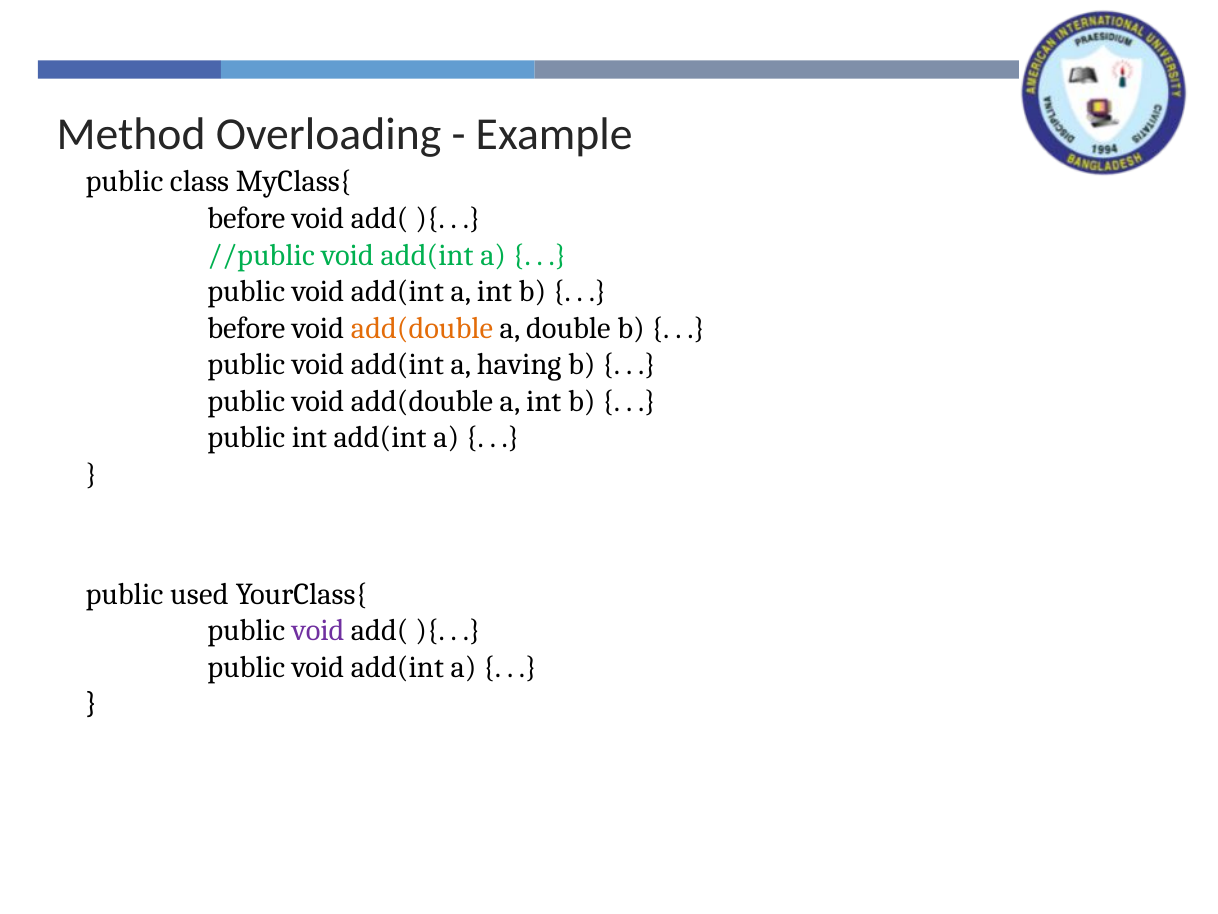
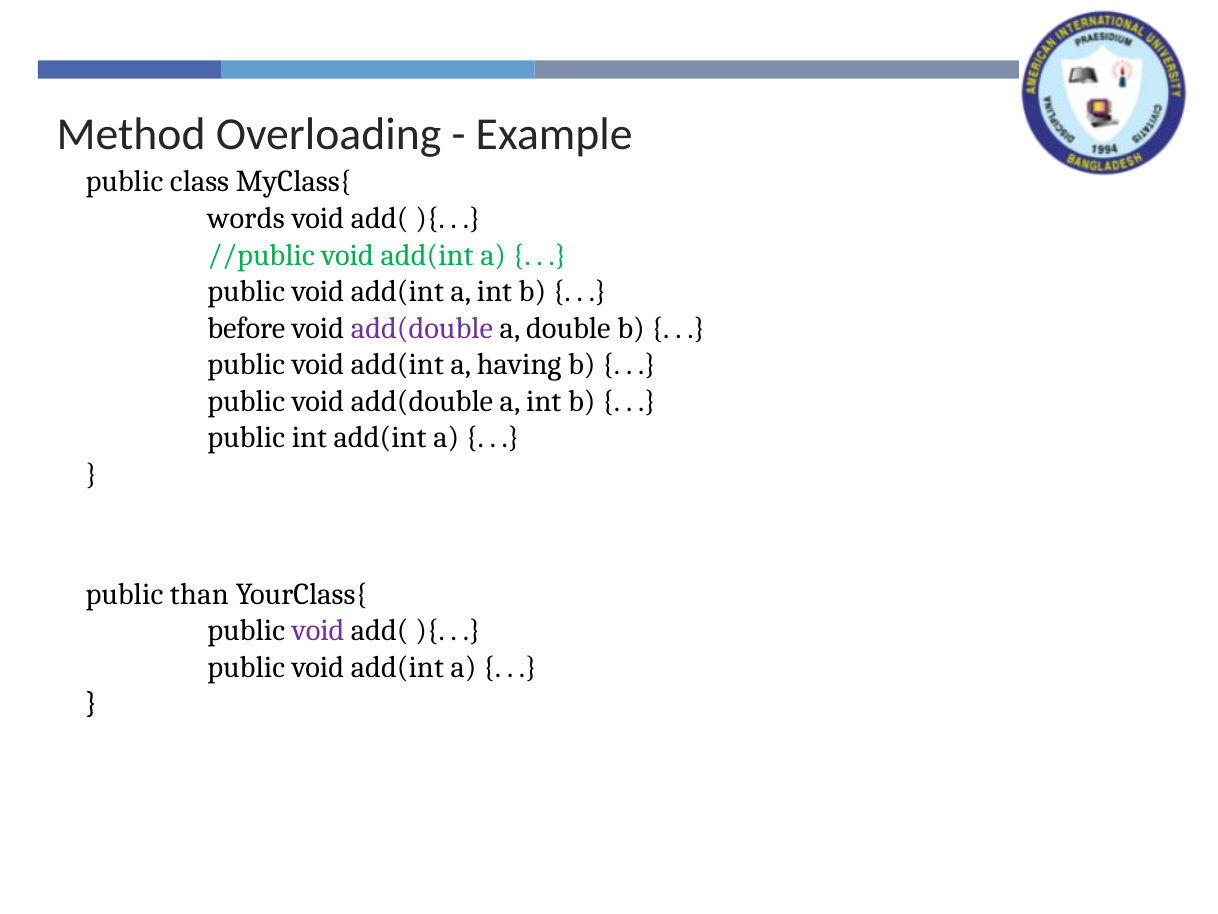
before: before -> words (246, 218)
add(double colour: orange -> purple (422, 328)
used: used -> than (199, 594)
